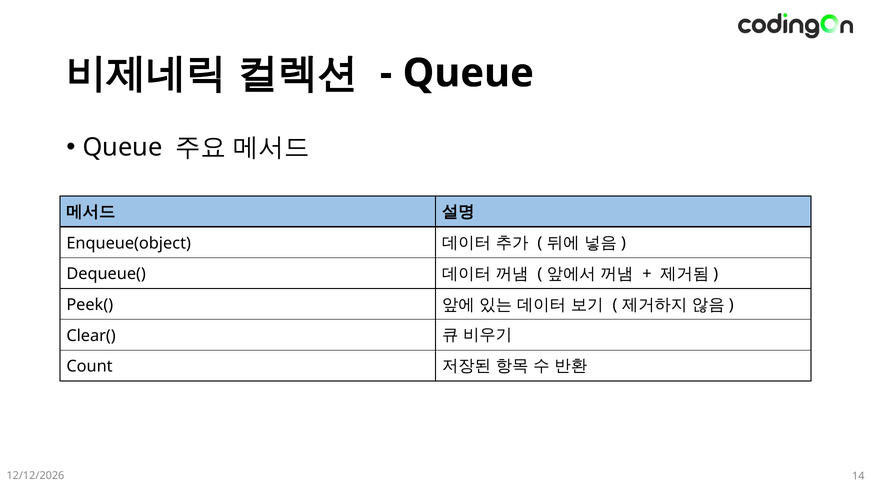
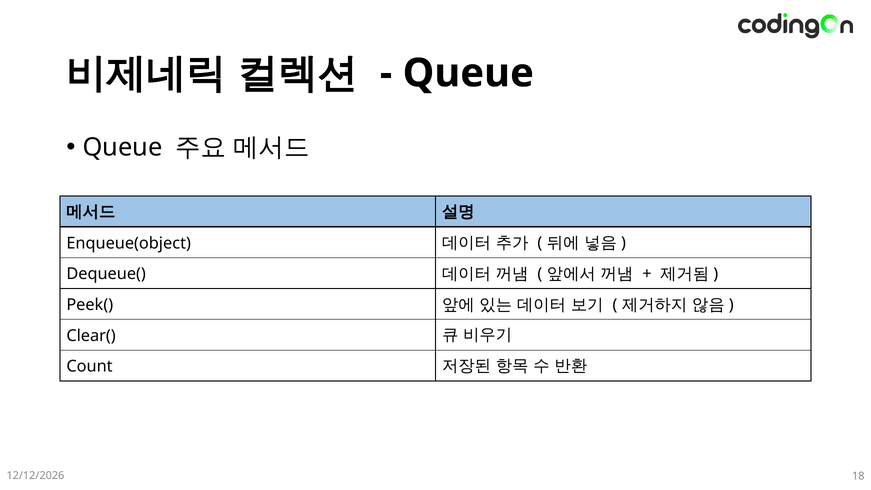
14: 14 -> 18 (858, 476)
